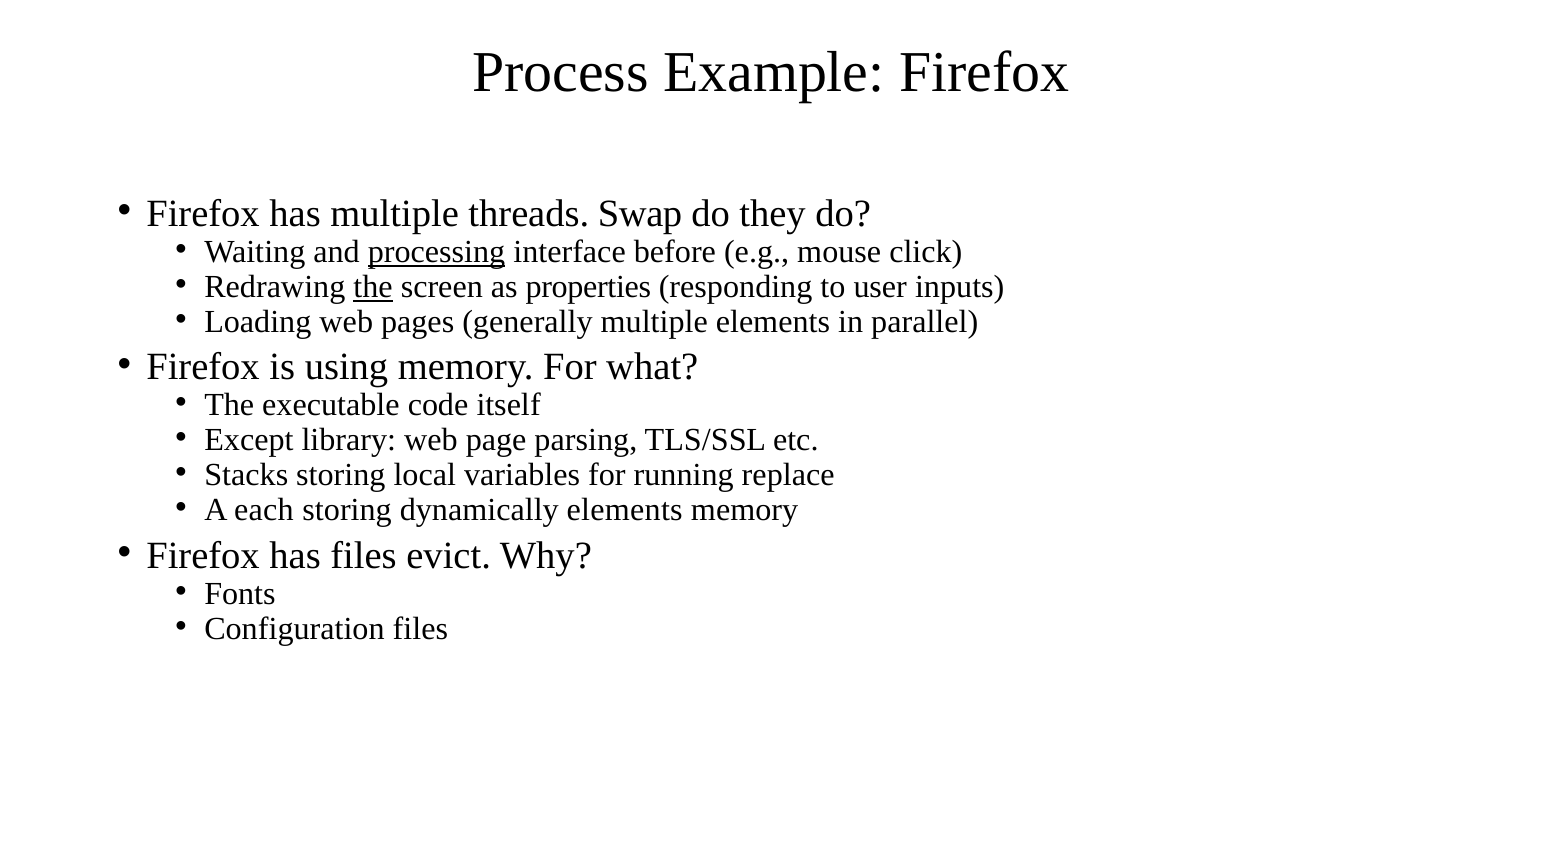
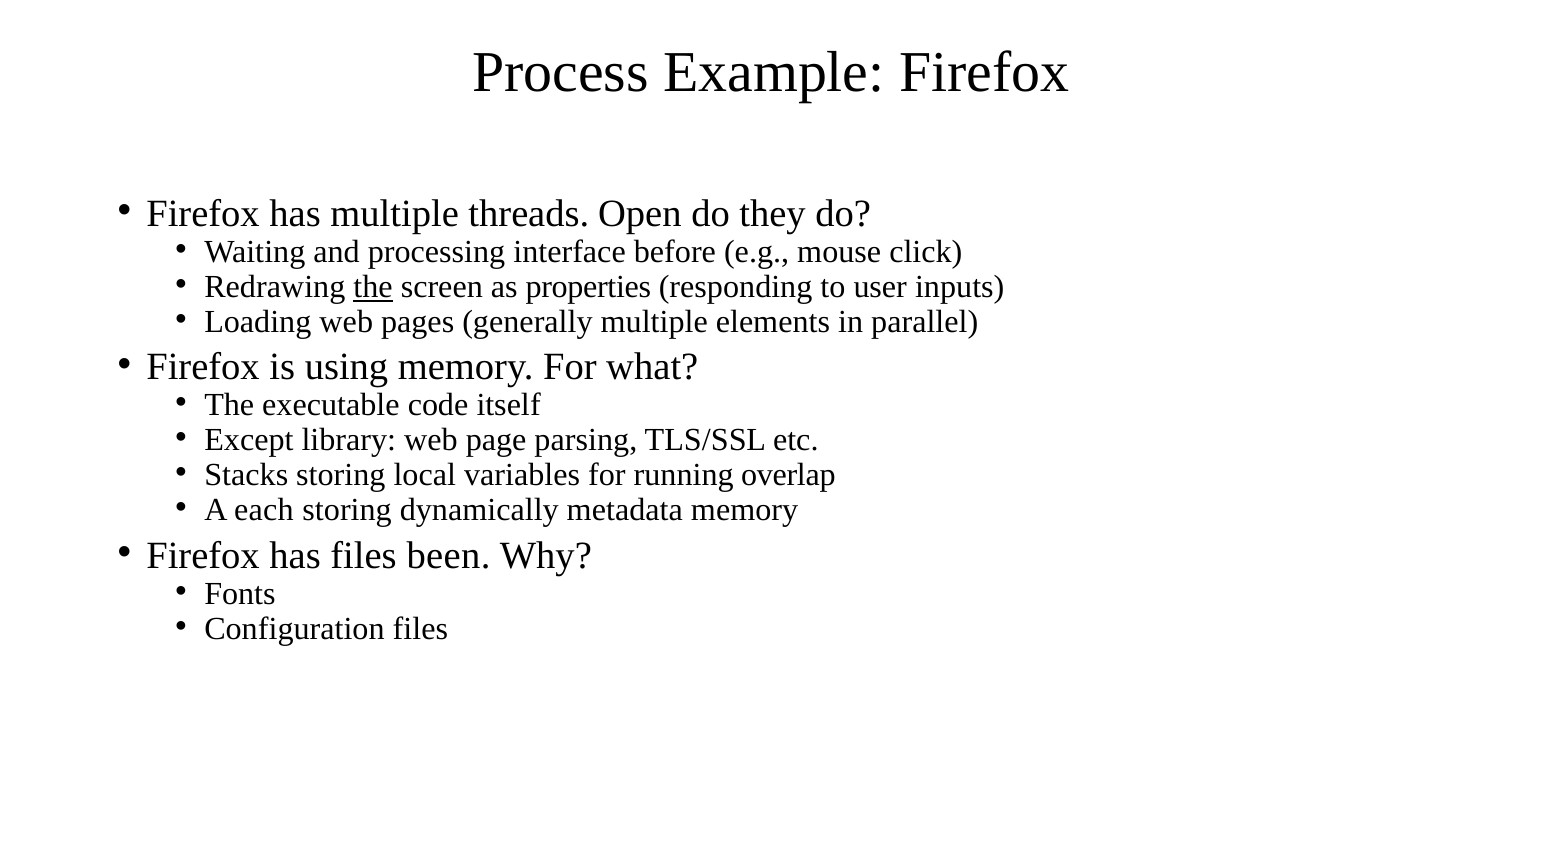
Swap: Swap -> Open (640, 214)
processing underline: present -> none (437, 252)
replace: replace -> overlap (788, 475)
dynamically elements: elements -> metadata (625, 510)
evict: evict -> been (448, 556)
